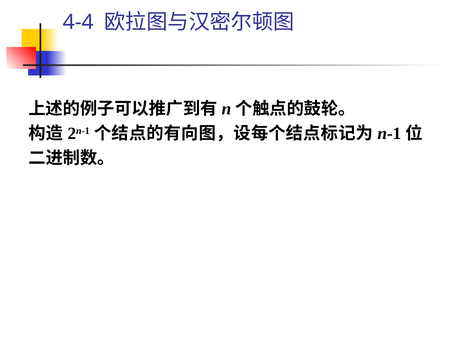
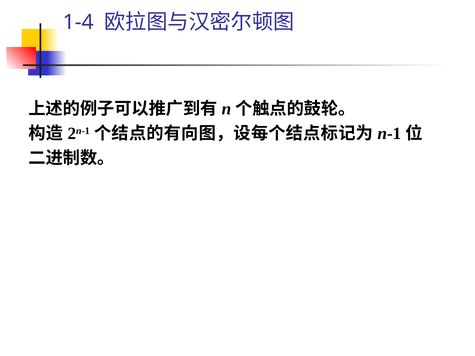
4-4: 4-4 -> 1-4 (78, 22)
